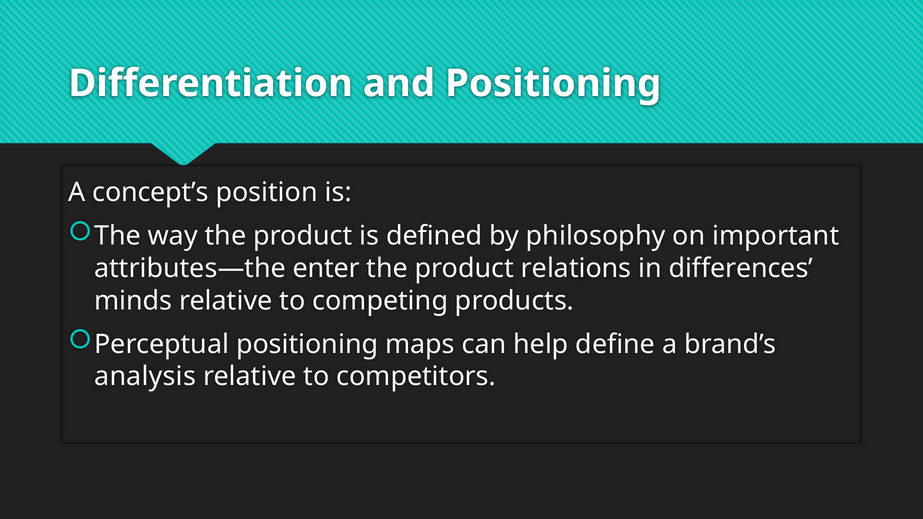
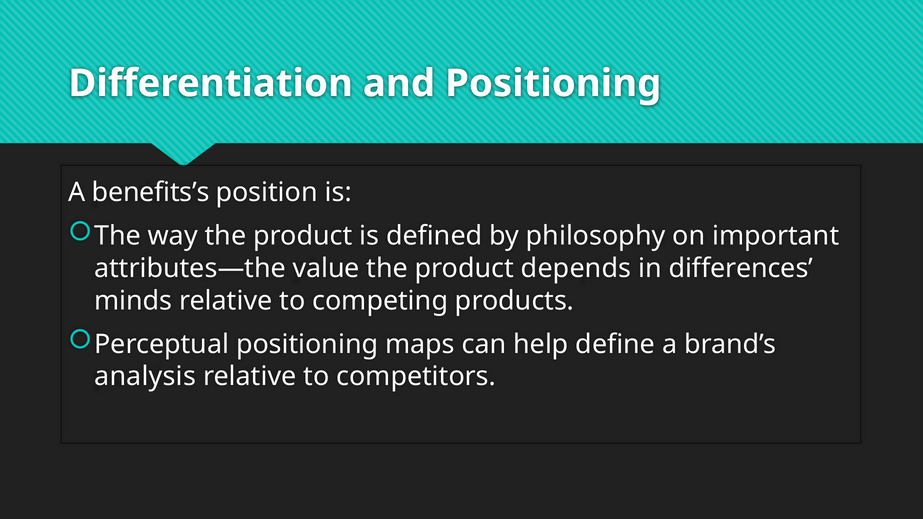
concept’s: concept’s -> benefits’s (151, 193)
enter: enter -> value (326, 268)
relations: relations -> depends (576, 268)
